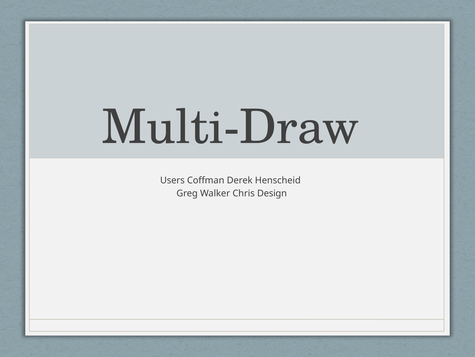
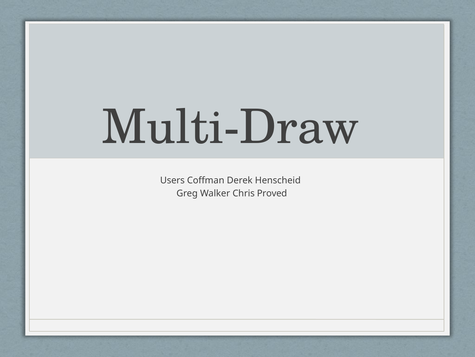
Design: Design -> Proved (272, 193)
